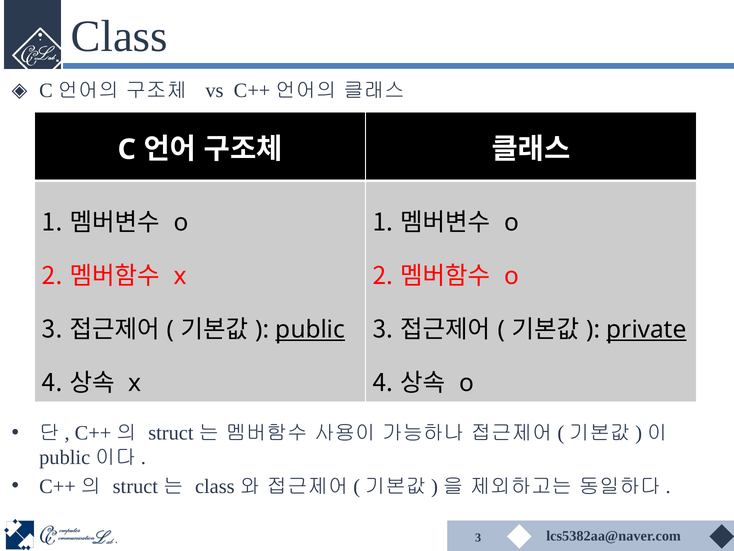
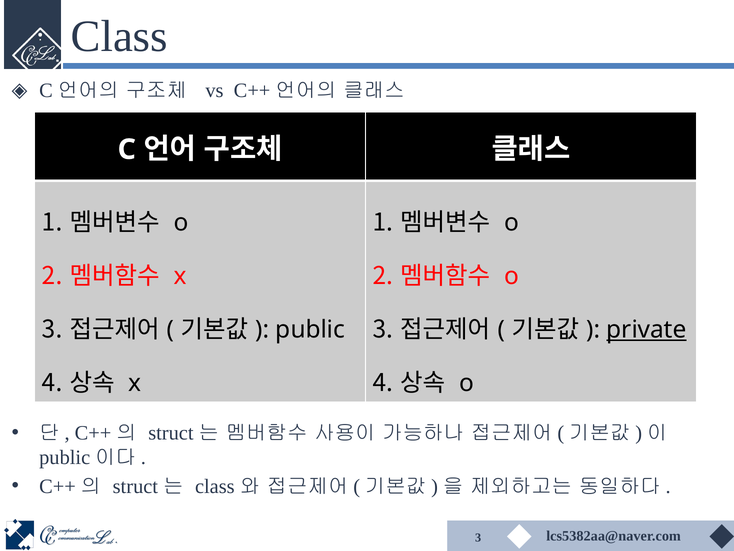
public underline: present -> none (310, 329)
